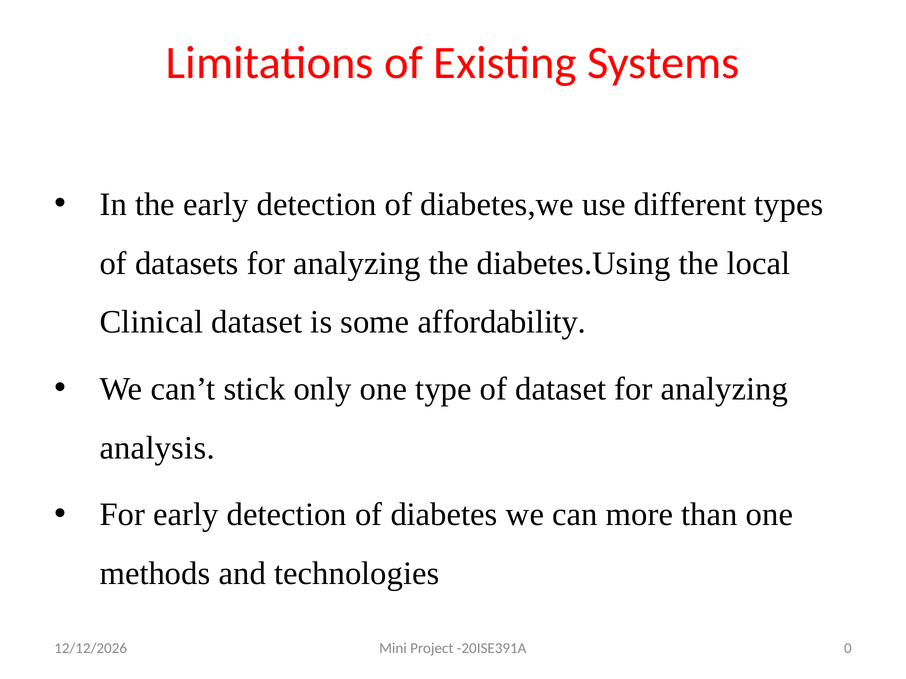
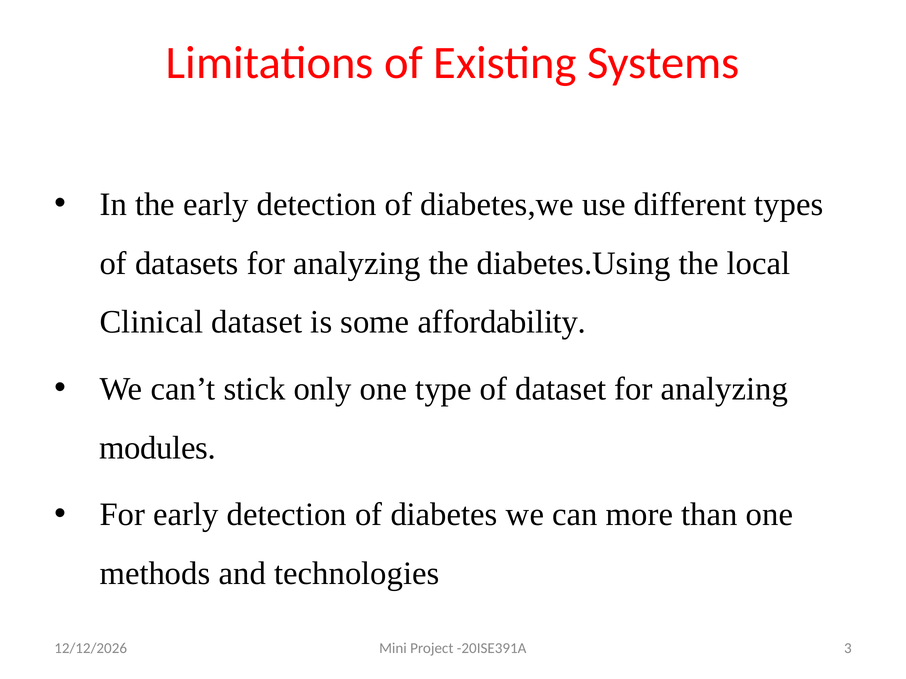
analysis: analysis -> modules (157, 448)
0: 0 -> 3 (848, 649)
